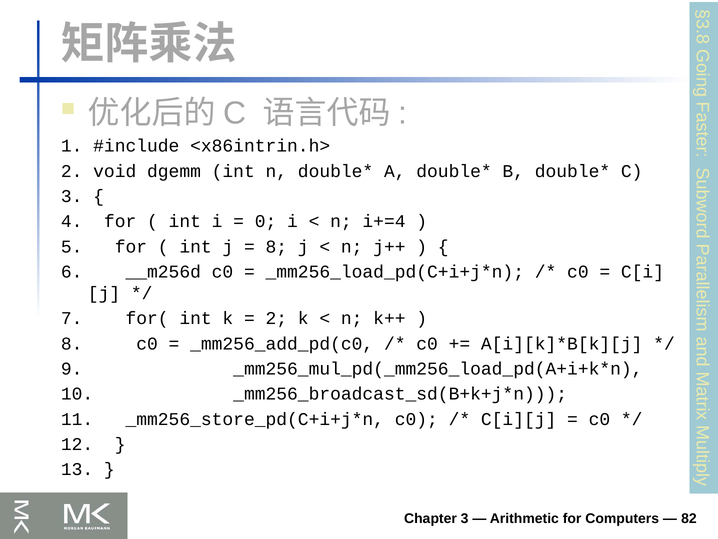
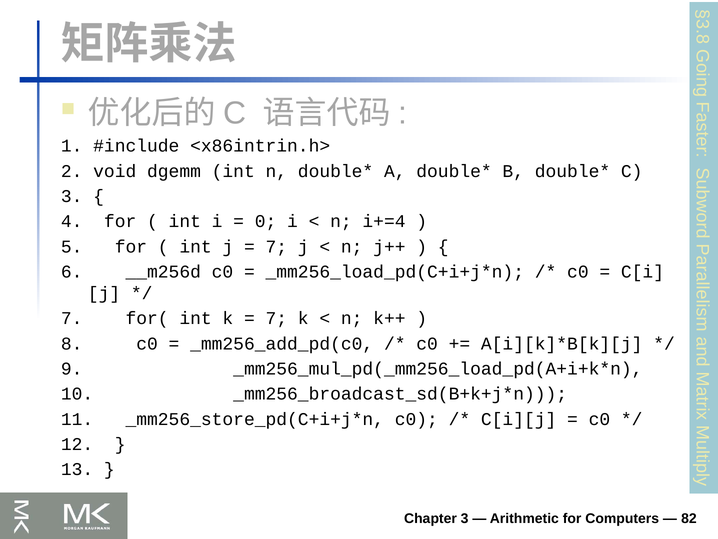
8: 8 -> 7 (276, 246)
2: 2 -> 7 (276, 318)
